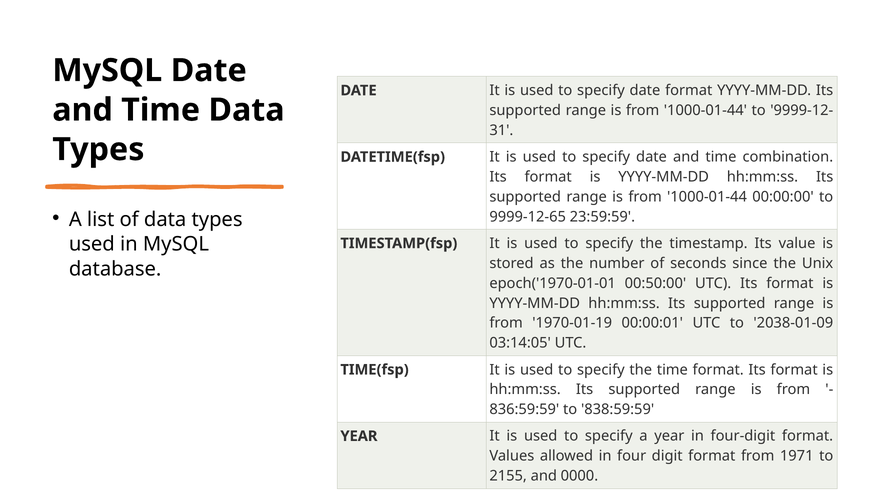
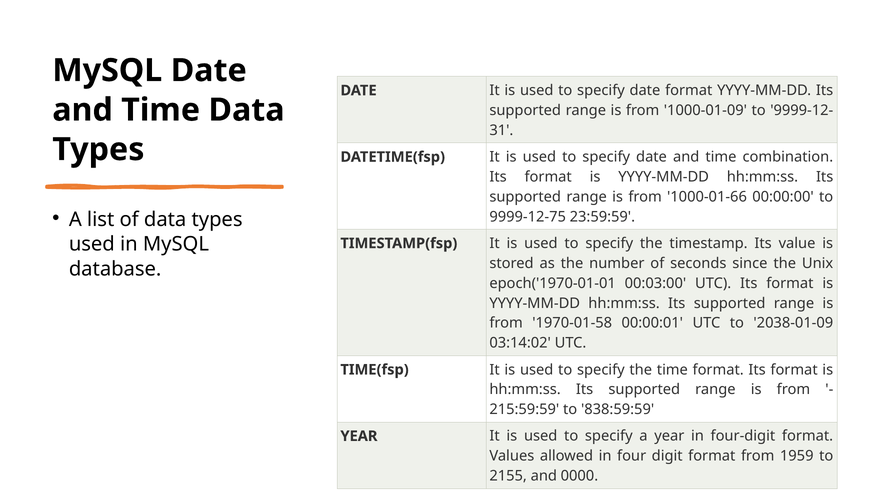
1000-01-44: 1000-01-44 -> 1000-01-09 (705, 111)
1000-01-44: 1000-01-44 -> 1000-01-66 (707, 197)
9999-12-65: 9999-12-65 -> 9999-12-75 (528, 217)
00:50:00: 00:50:00 -> 00:03:00 (655, 284)
1970-01-19: 1970-01-19 -> 1970-01-58 (572, 324)
03:14:05: 03:14:05 -> 03:14:02 (520, 344)
836:59:59: 836:59:59 -> 215:59:59 (524, 410)
1971: 1971 -> 1959 (797, 457)
